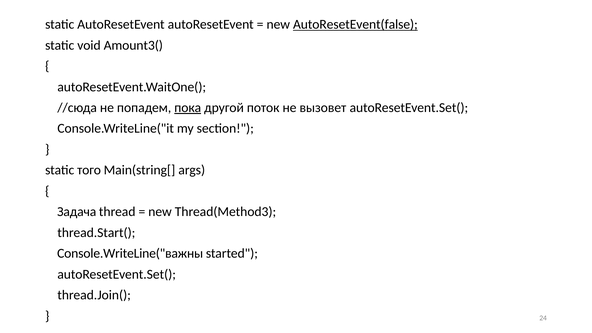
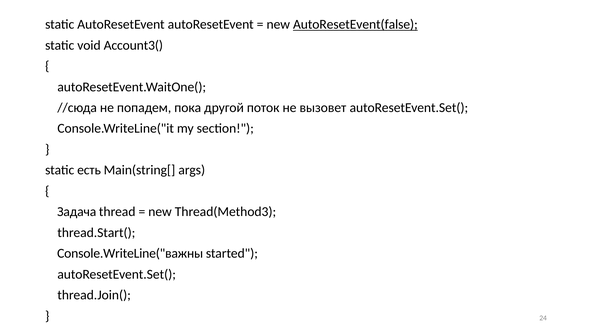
Amount3(: Amount3( -> Account3( (133, 45)
пока underline: present -> none (188, 108)
того: того -> есть (89, 170)
